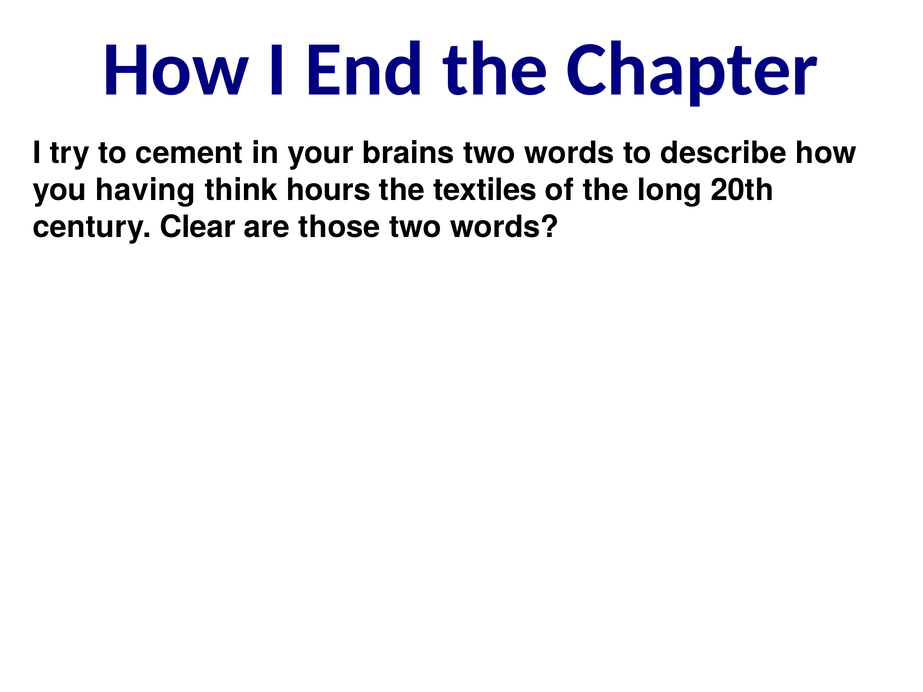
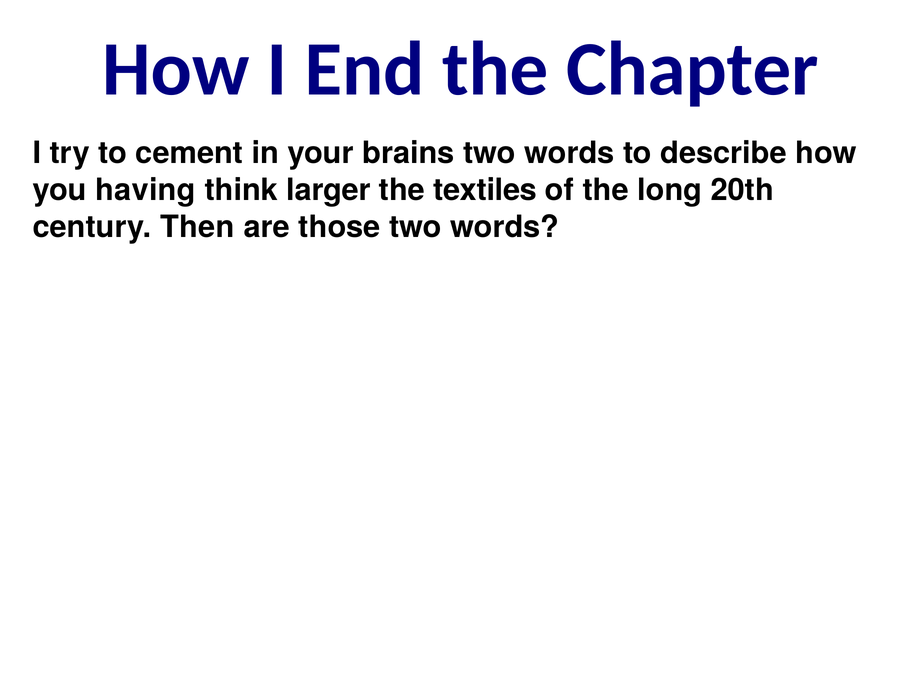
hours: hours -> larger (329, 190)
Clear: Clear -> Then (197, 227)
